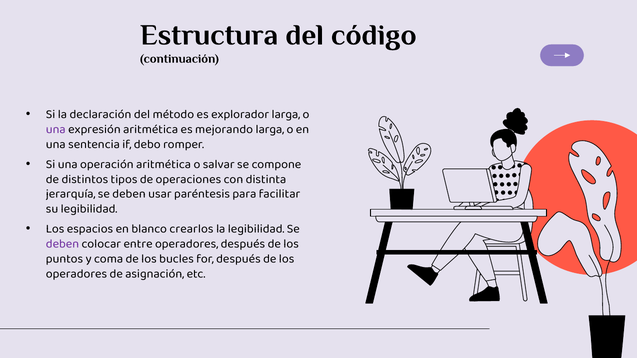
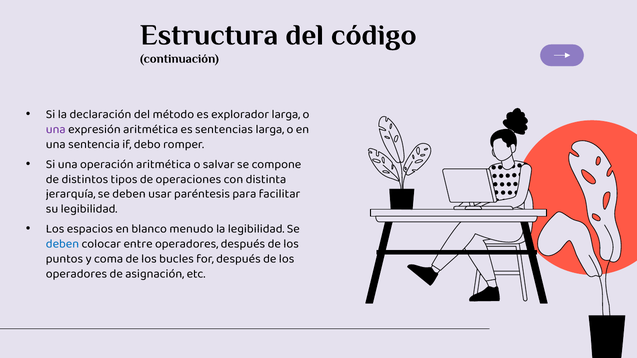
mejorando: mejorando -> sentencias (224, 129)
crearlos: crearlos -> menudo (191, 229)
deben colour: purple -> blue (62, 244)
